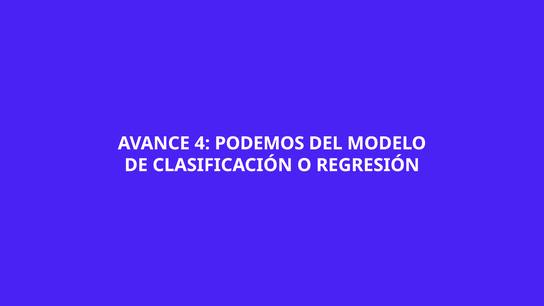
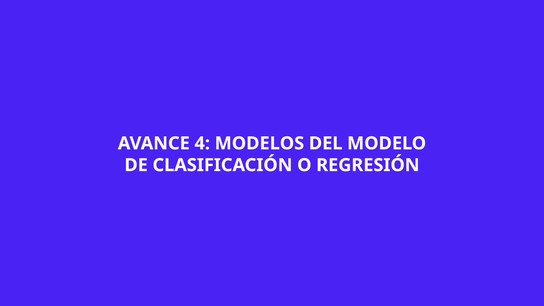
PODEMOS: PODEMOS -> MODELOS (259, 143)
